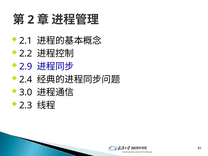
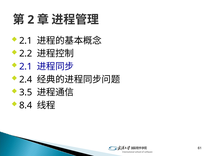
2.9: 2.9 -> 2.1 (26, 67)
3.0: 3.0 -> 3.5 (26, 92)
2.3: 2.3 -> 8.4 (26, 105)
